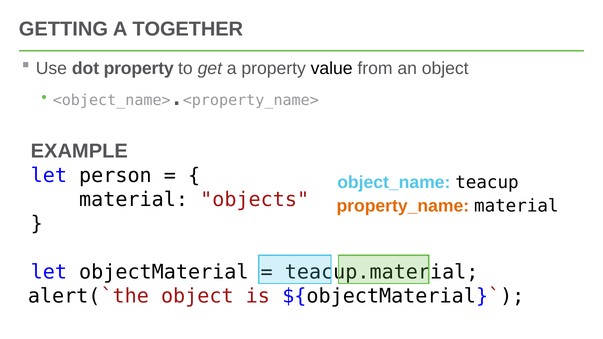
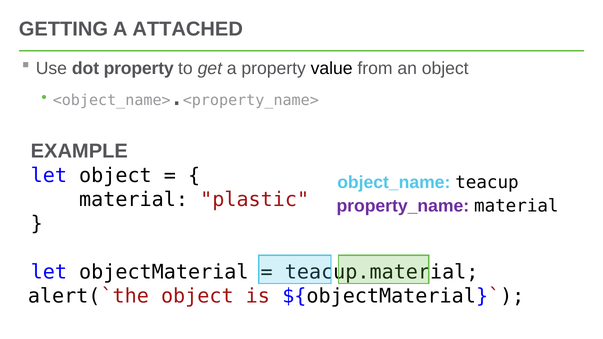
TOGETHER: TOGETHER -> ATTACHED (188, 29)
let person: person -> object (115, 176)
objects: objects -> plastic (255, 200)
property_name colour: orange -> purple (403, 206)
